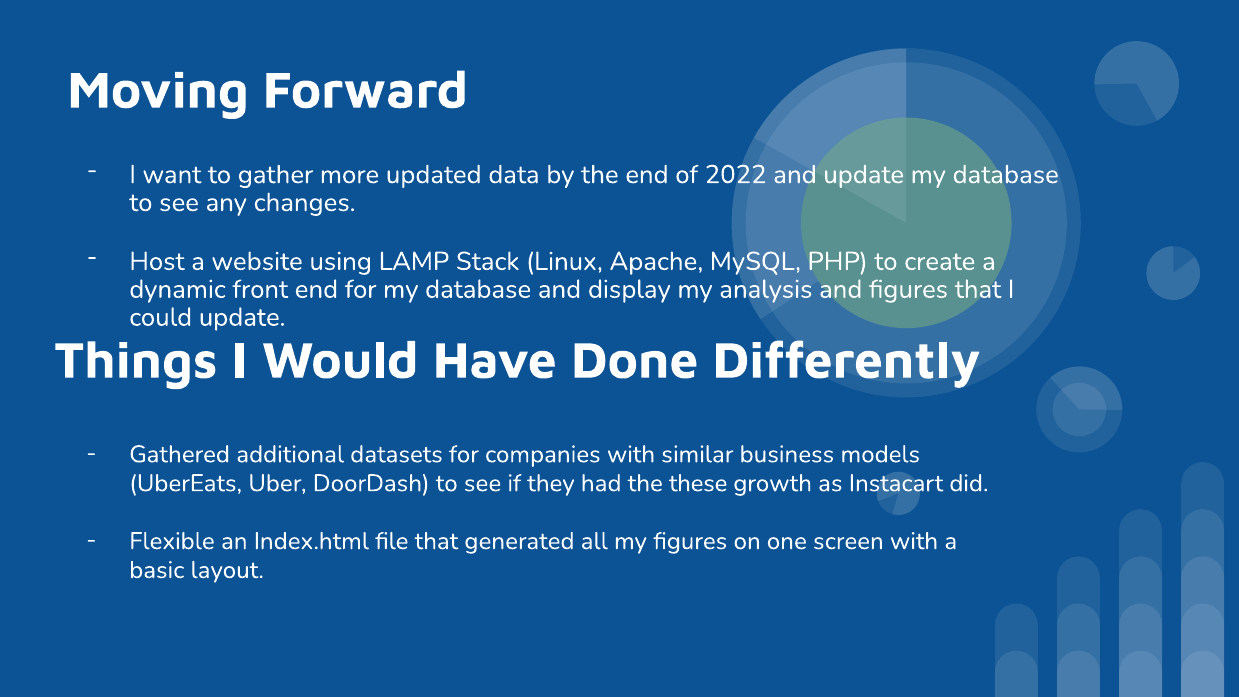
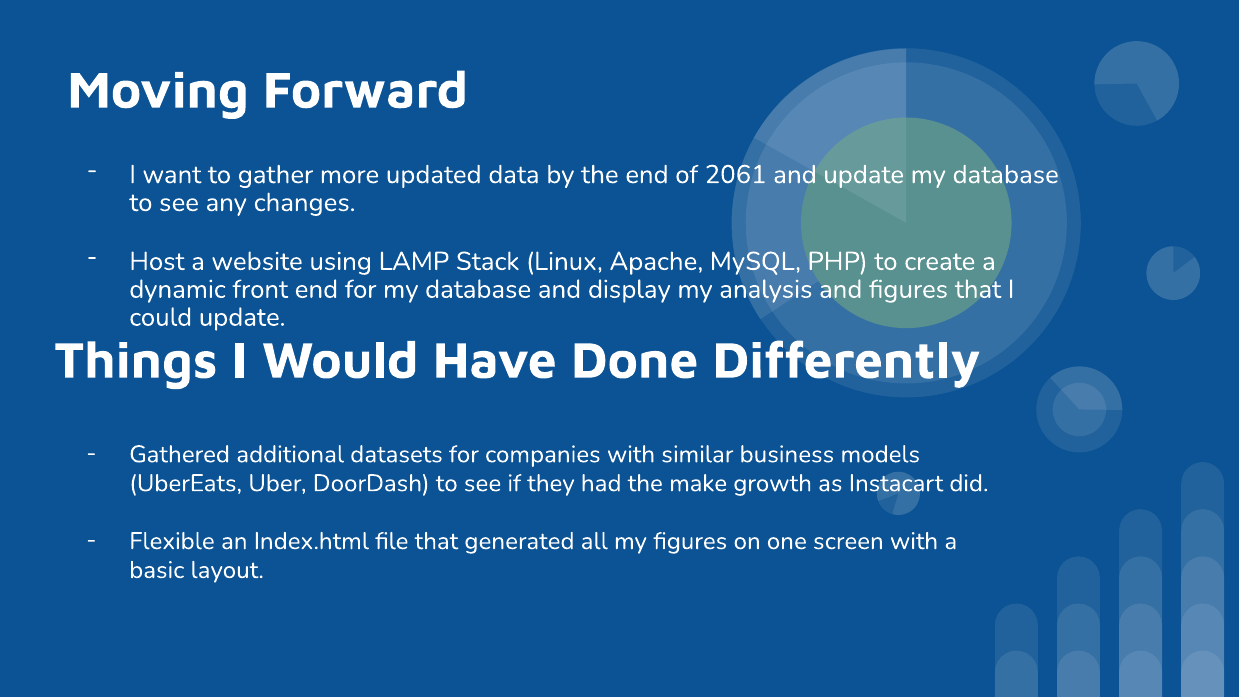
2022: 2022 -> 2061 (736, 175)
these: these -> make (698, 483)
